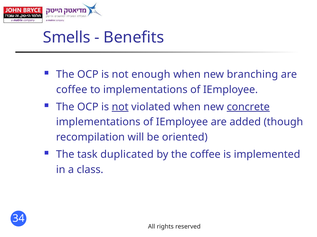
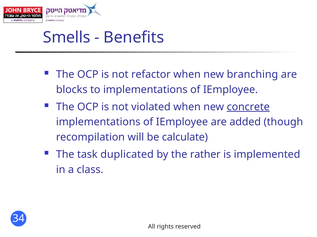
enough: enough -> refactor (151, 75)
coffee: coffee -> blocks (72, 90)
not underline: present -> none (120, 107)
oriented: oriented -> calculate (185, 138)
the coffee: coffee -> rather (205, 155)
